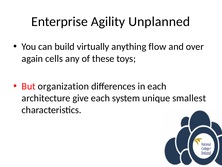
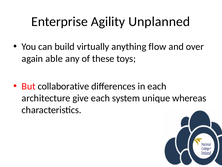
cells: cells -> able (54, 58)
organization: organization -> collaborative (63, 86)
smallest: smallest -> whereas (189, 98)
